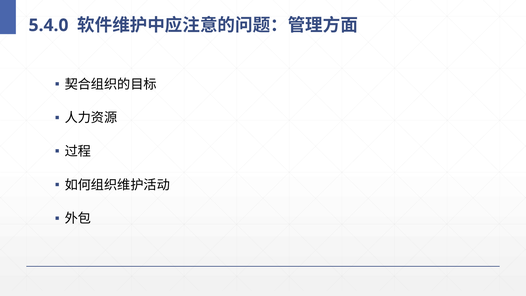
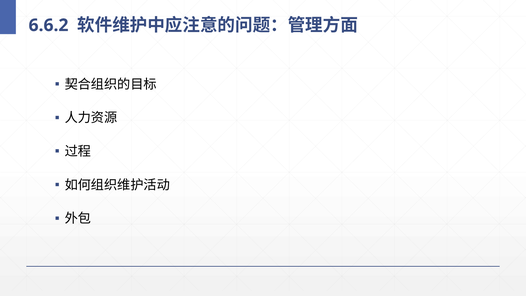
5.4.0: 5.4.0 -> 6.6.2 (49, 25)
